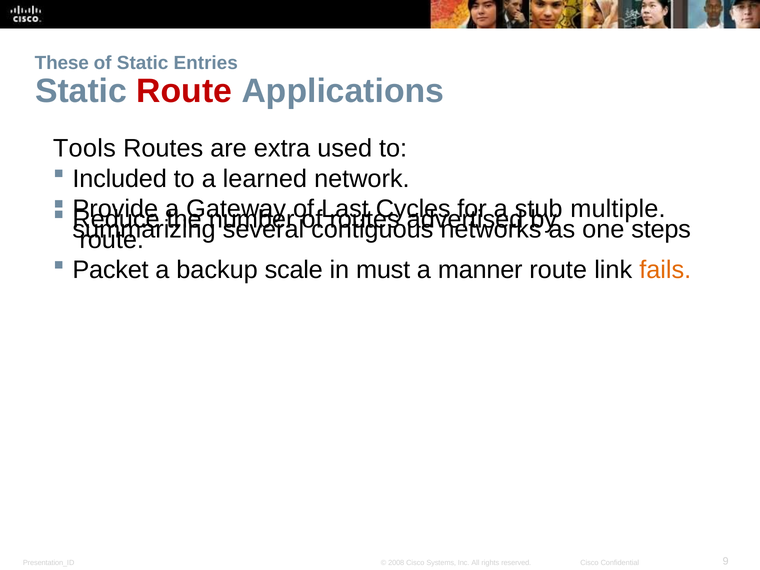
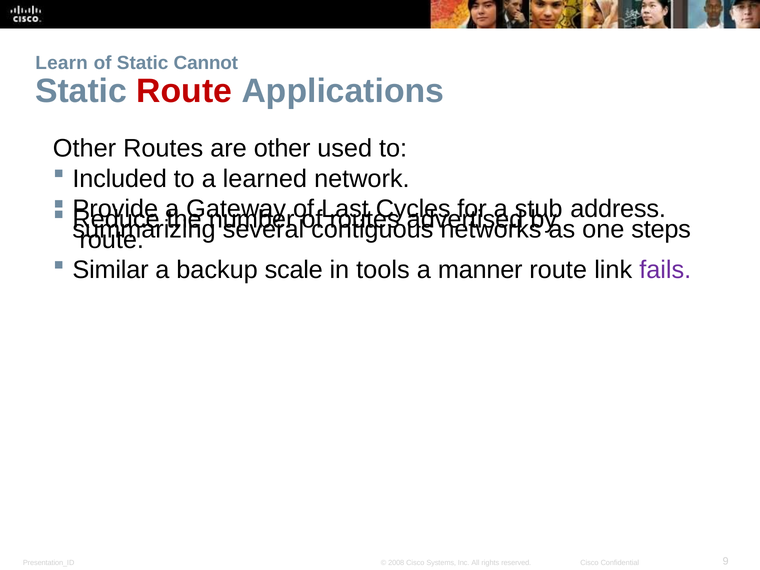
These: These -> Learn (62, 63)
Entries: Entries -> Cannot (206, 63)
Tools: Tools -> Other (85, 148)
are extra: extra -> other (282, 148)
multiple: multiple -> address (618, 209)
Packet: Packet -> Similar (111, 270)
must: must -> tools (383, 270)
fails colour: orange -> purple (665, 270)
